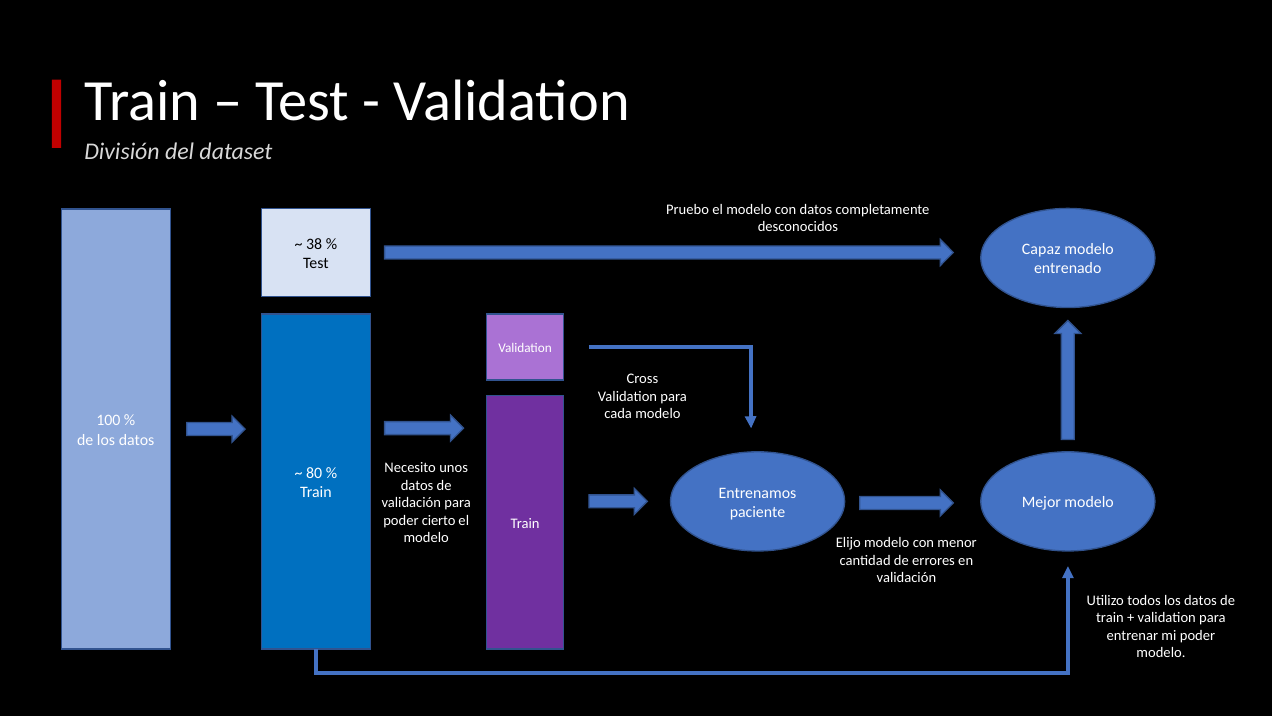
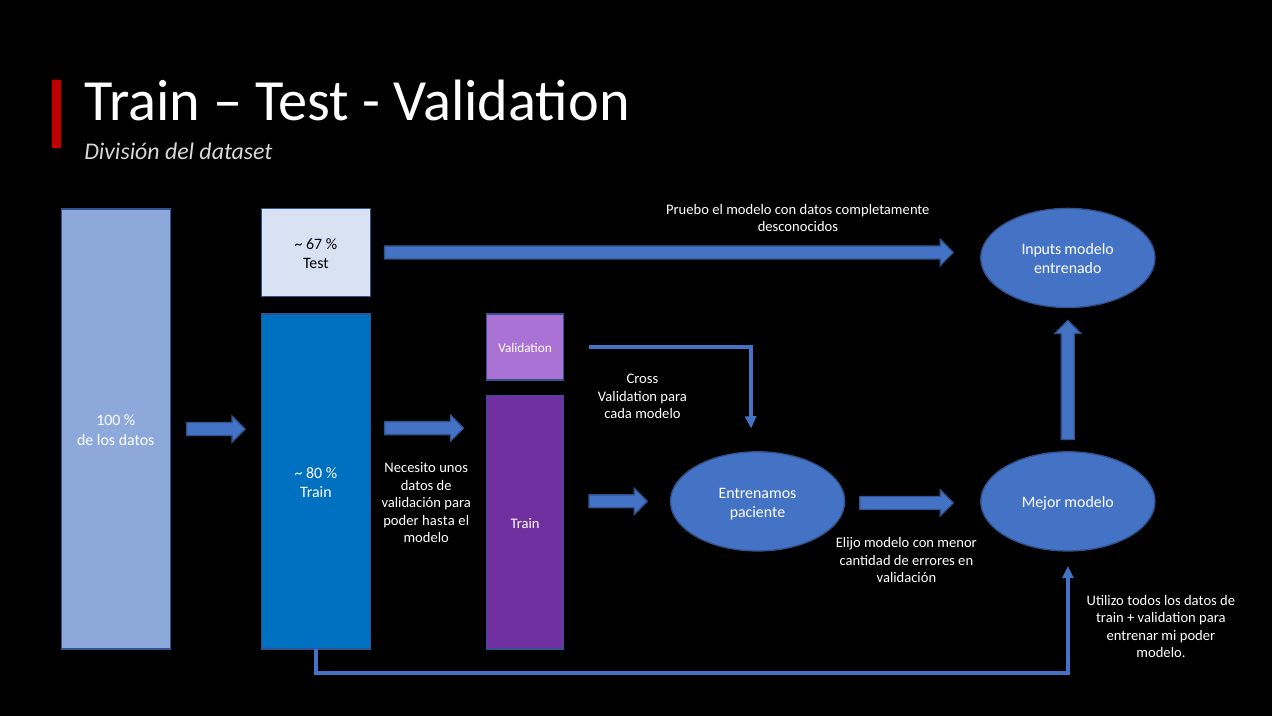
38: 38 -> 67 (314, 244)
Capaz: Capaz -> Inputs (1041, 249)
cierto: cierto -> hasta (438, 520)
